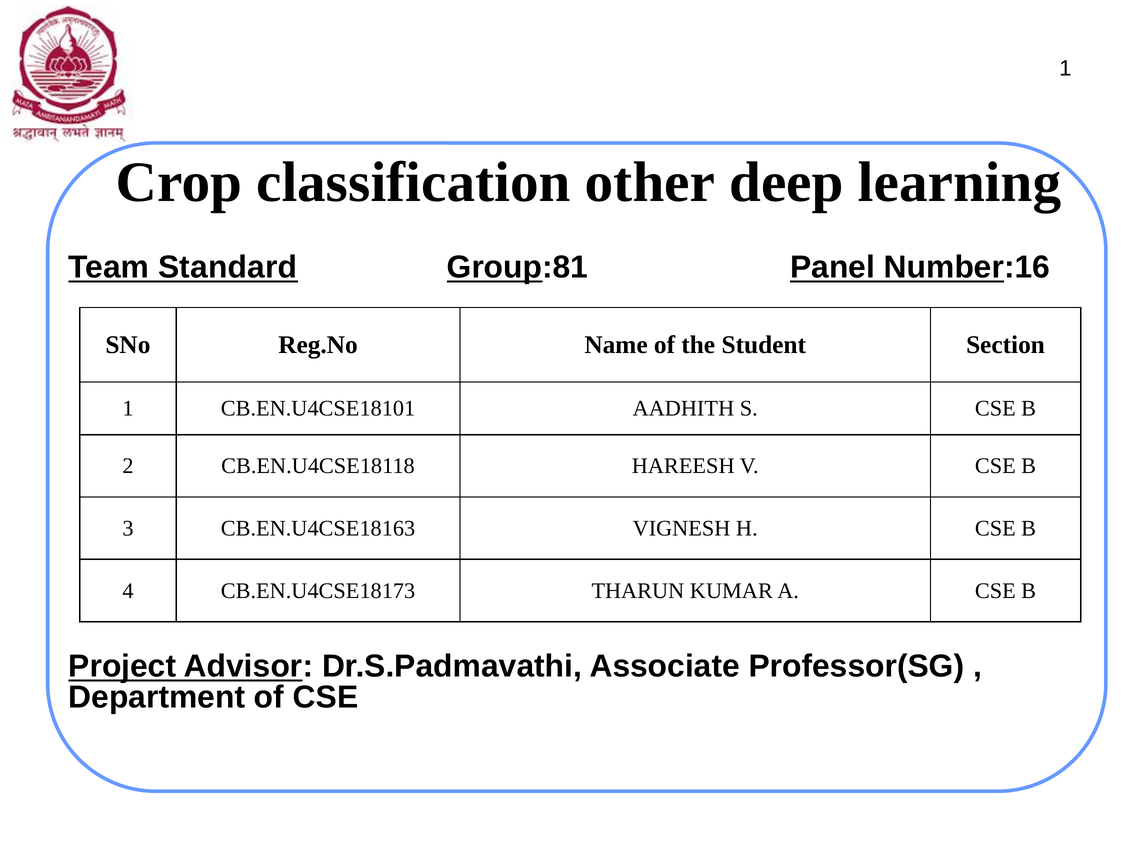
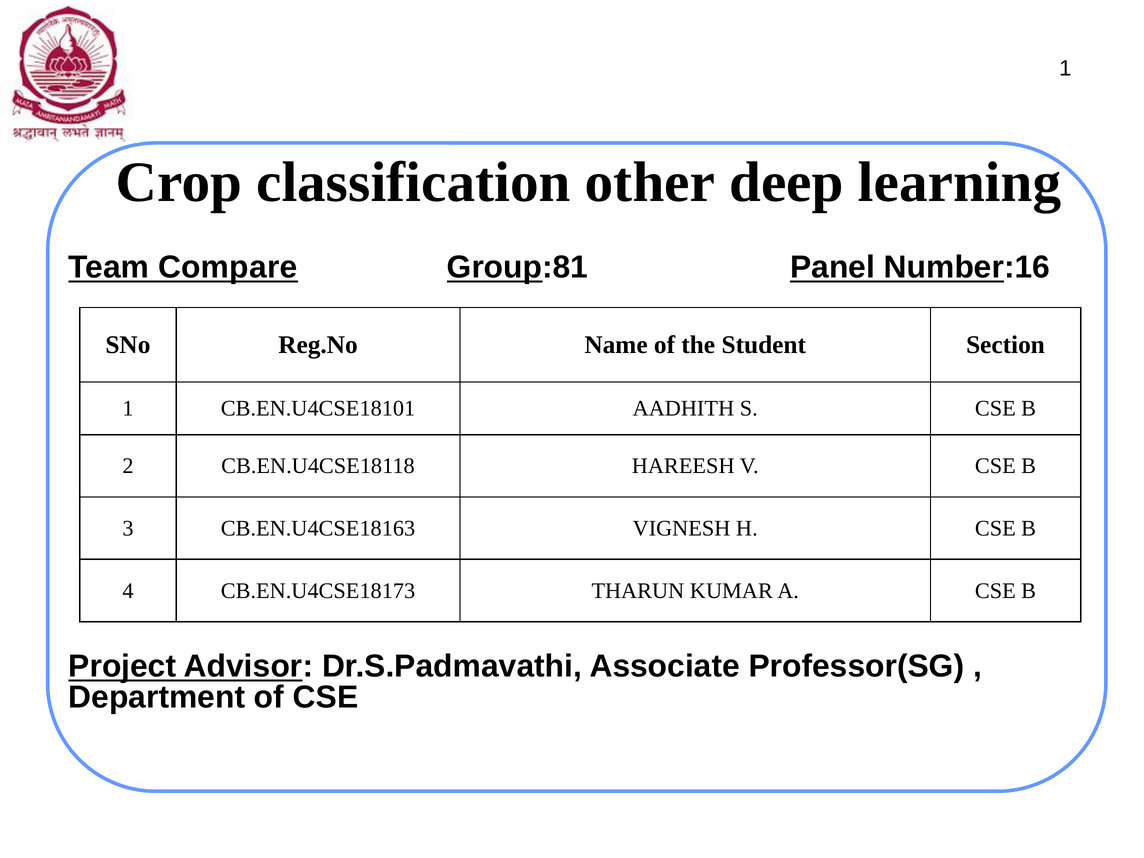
Standard: Standard -> Compare (228, 267)
